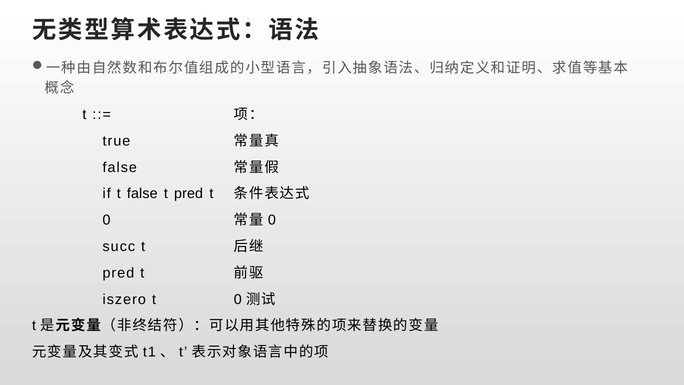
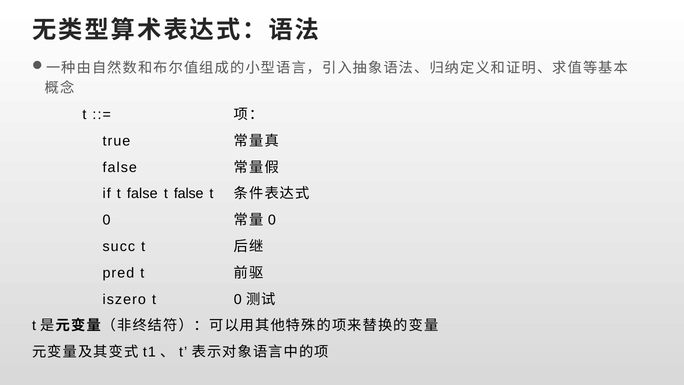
pred: pred -> false (189, 194)
